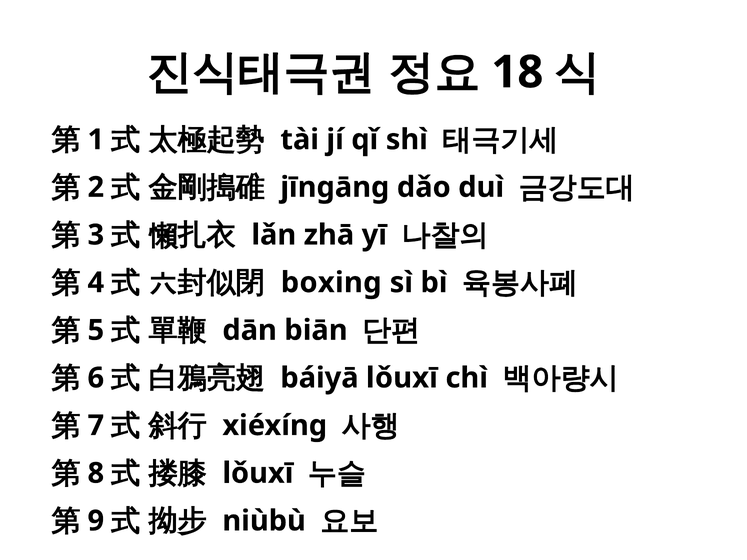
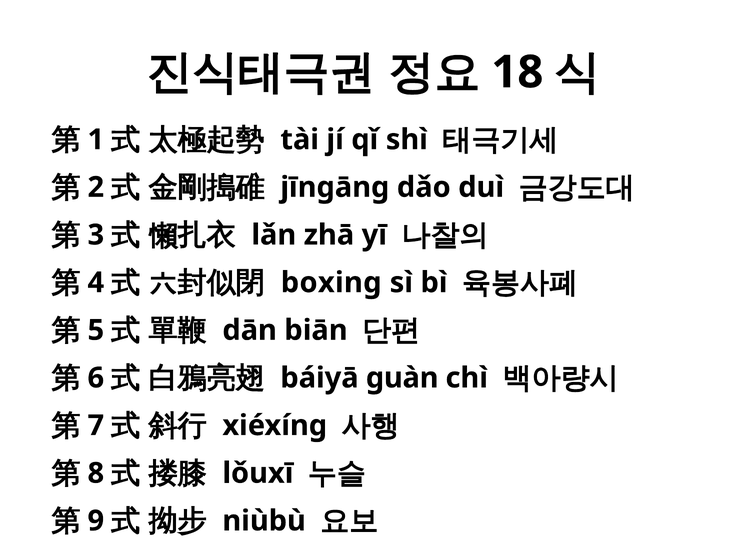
báiyā lǒuxī: lǒuxī -> guàn (402, 378)
